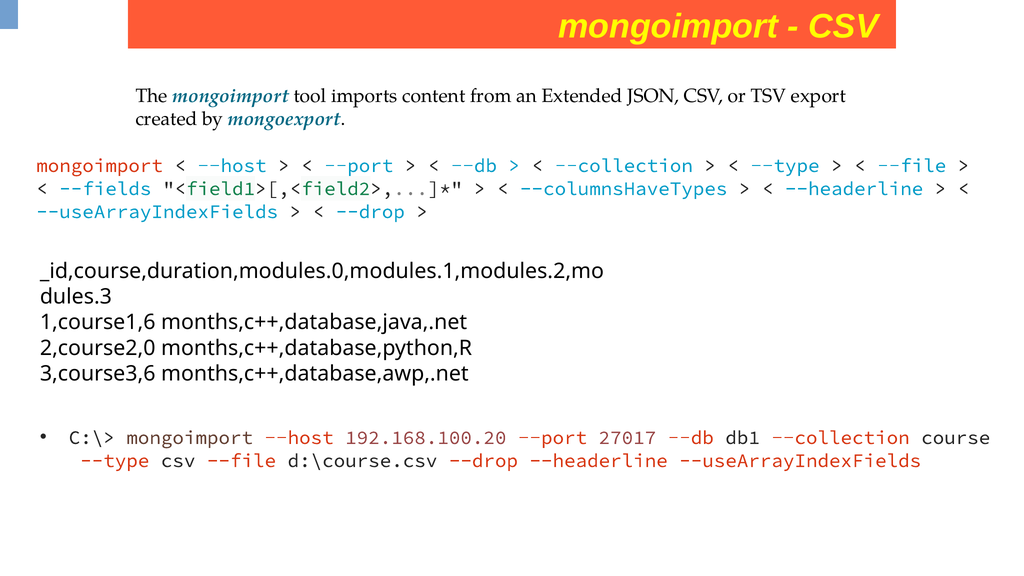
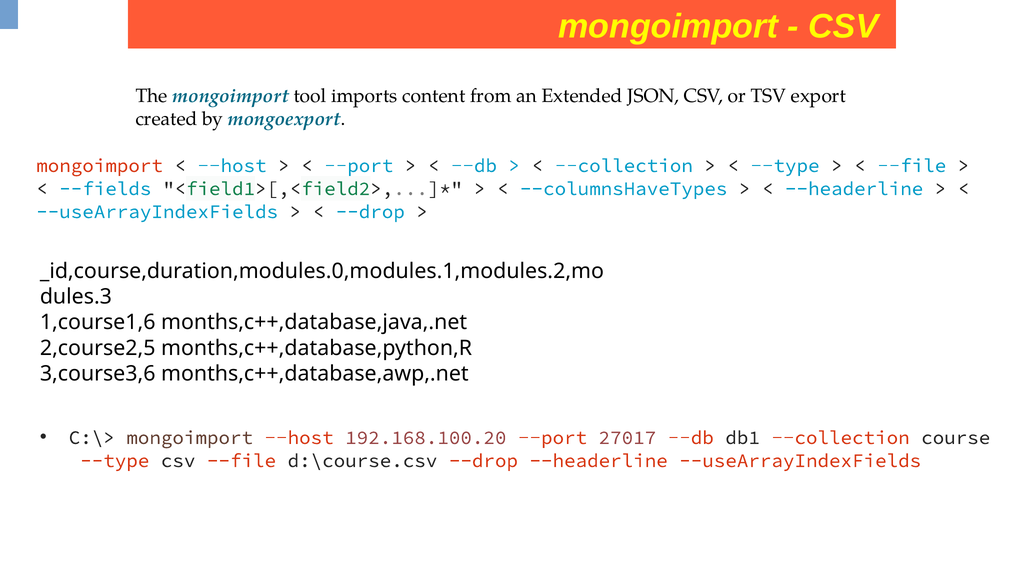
2,course2,0: 2,course2,0 -> 2,course2,5 (98, 348)
